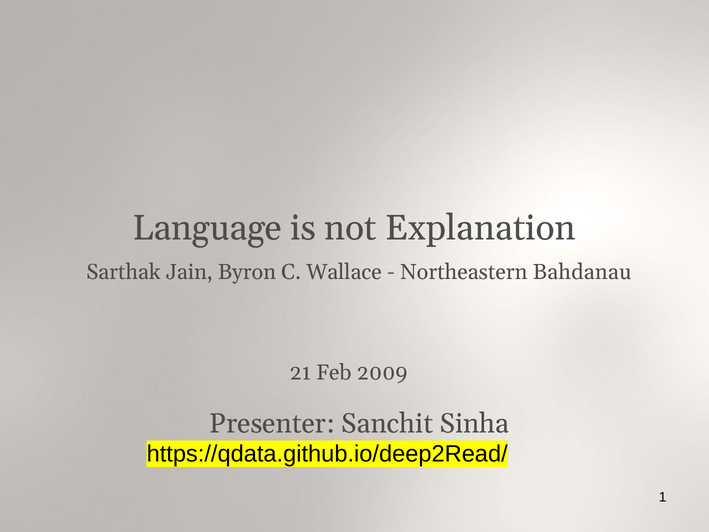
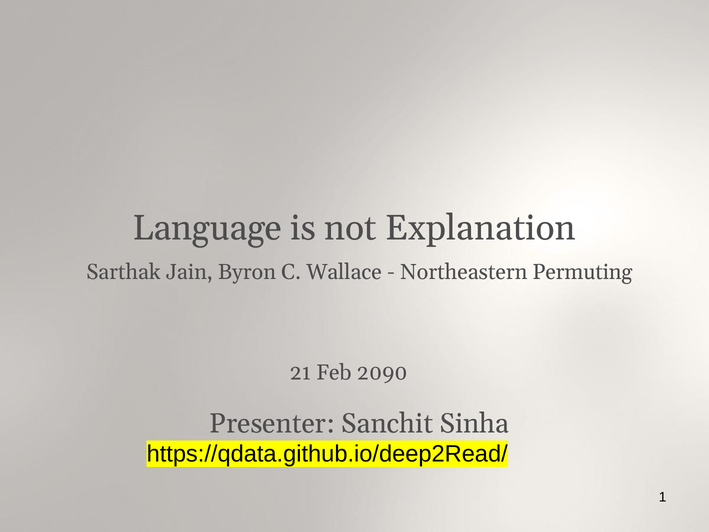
Bahdanau: Bahdanau -> Permuting (582, 272)
2009: 2009 -> 2090 (382, 373)
